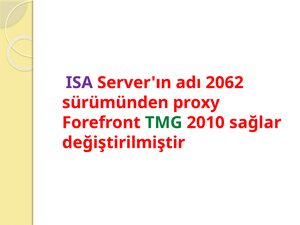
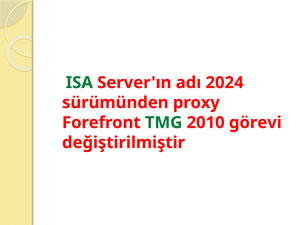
ISA colour: purple -> green (79, 83)
2062: 2062 -> 2024 (225, 83)
sağlar: sağlar -> görevi (255, 123)
